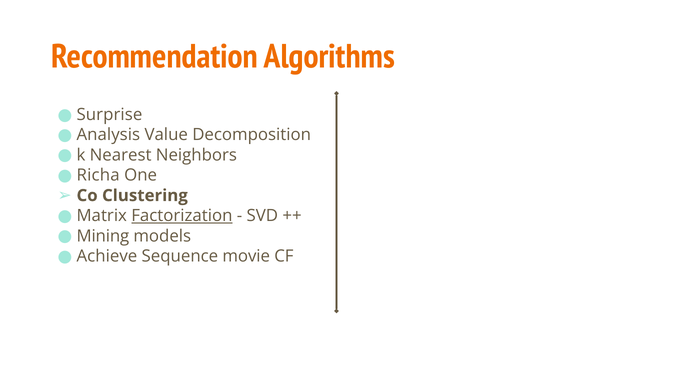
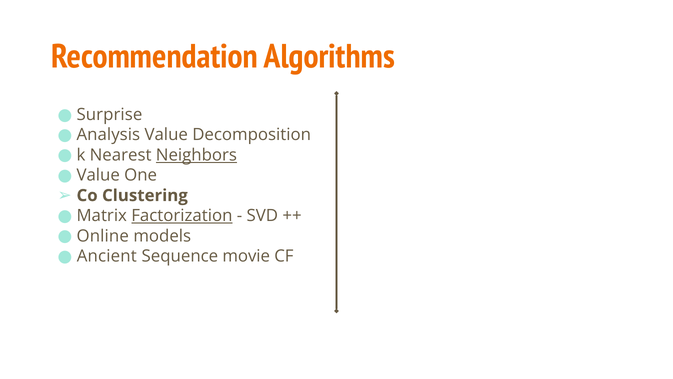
Neighbors underline: none -> present (196, 155)
Richa: Richa -> Value (98, 175)
Mining: Mining -> Online (103, 236)
Achieve: Achieve -> Ancient (107, 256)
